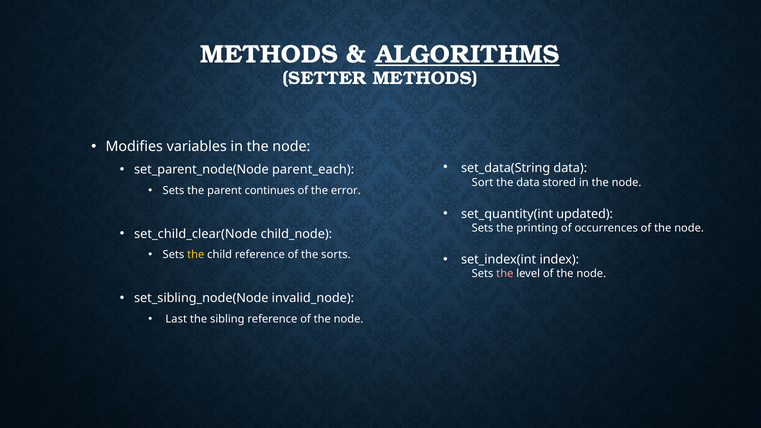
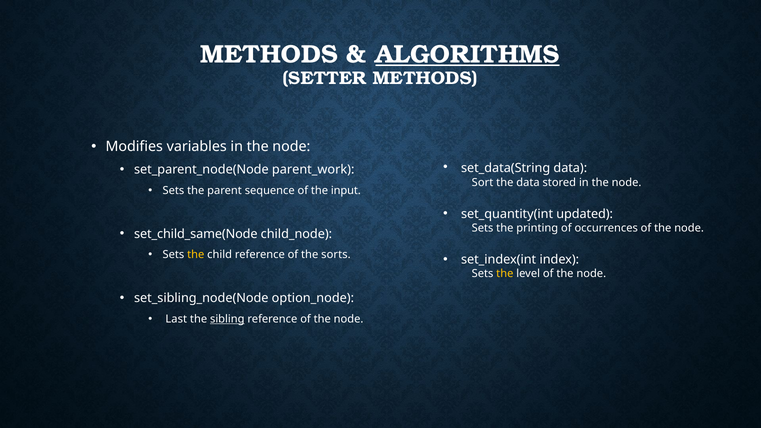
parent_each: parent_each -> parent_work (313, 170)
continues: continues -> sequence (270, 190)
error: error -> input (346, 190)
set_child_clear(Node: set_child_clear(Node -> set_child_same(Node (196, 234)
the colour: pink -> yellow (505, 274)
invalid_node: invalid_node -> option_node (313, 298)
sibling underline: none -> present (227, 319)
